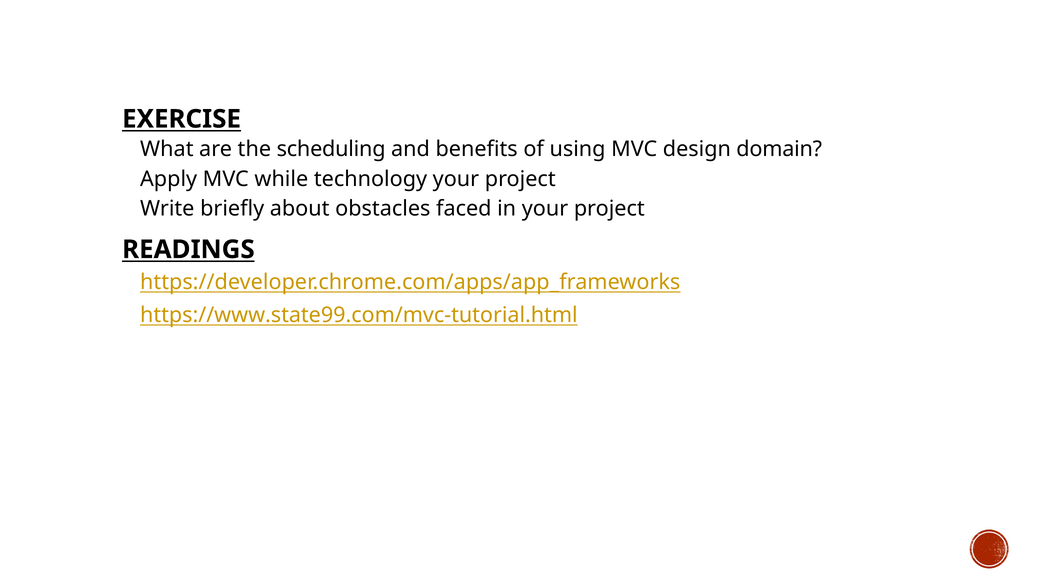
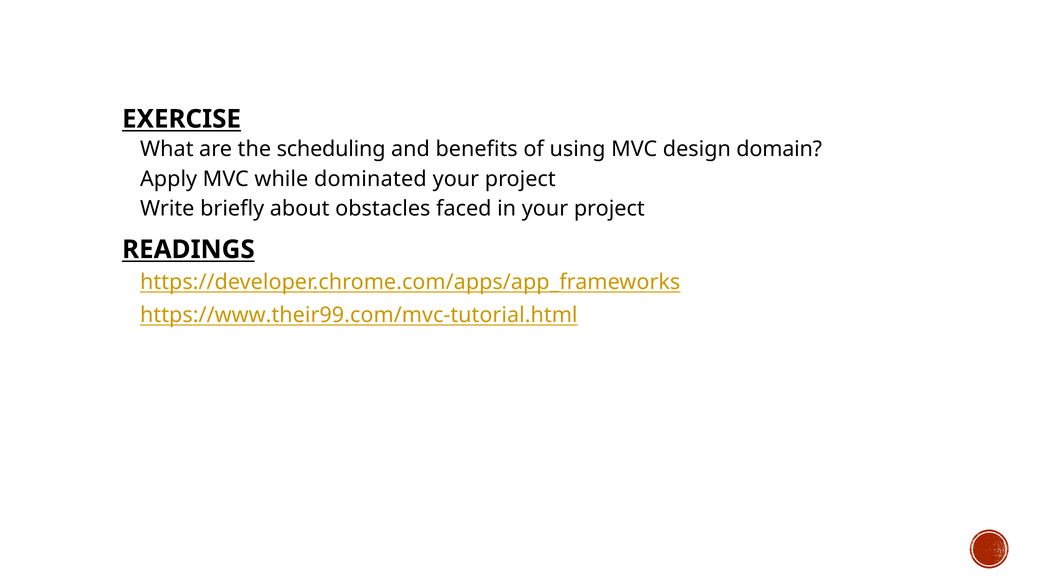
technology: technology -> dominated (370, 179)
https://www.state99.com/mvc-tutorial.html: https://www.state99.com/mvc-tutorial.html -> https://www.their99.com/mvc-tutorial.html (359, 315)
